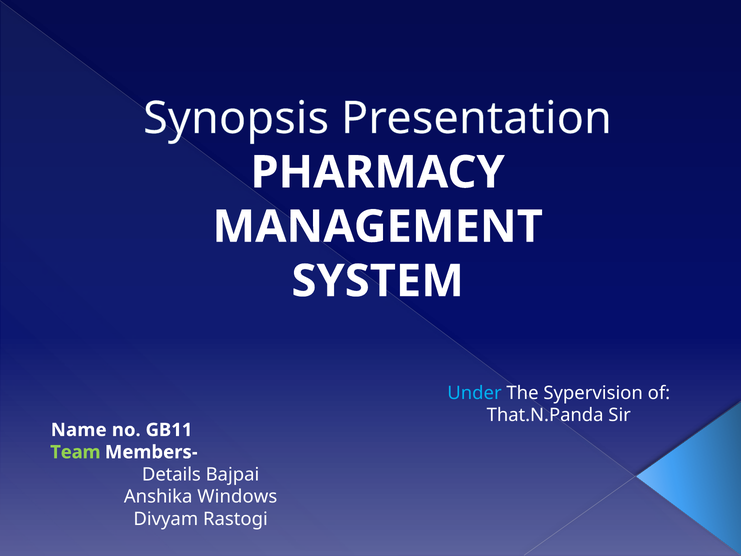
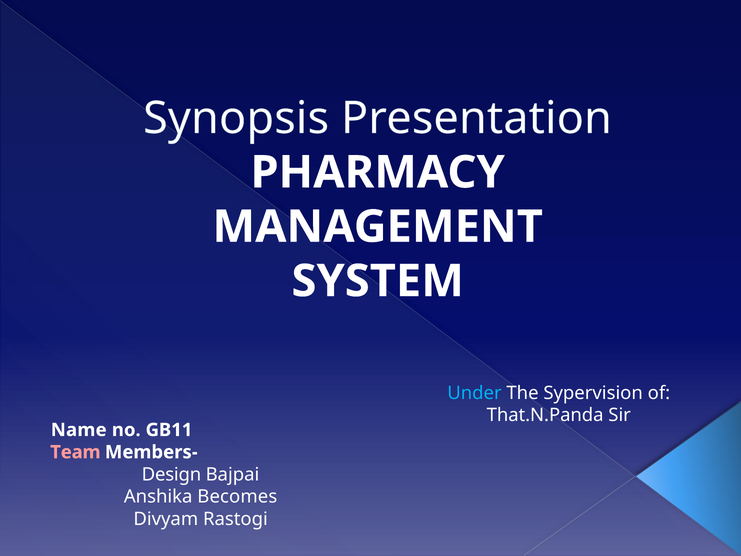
Team colour: light green -> pink (75, 452)
Details: Details -> Design (171, 474)
Windows: Windows -> Becomes (237, 496)
